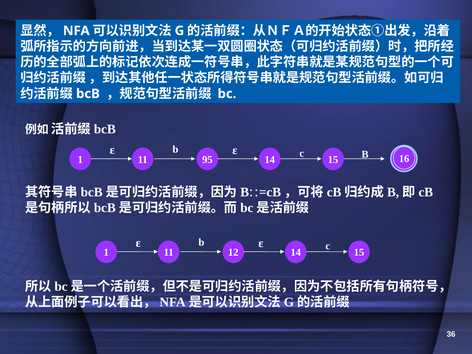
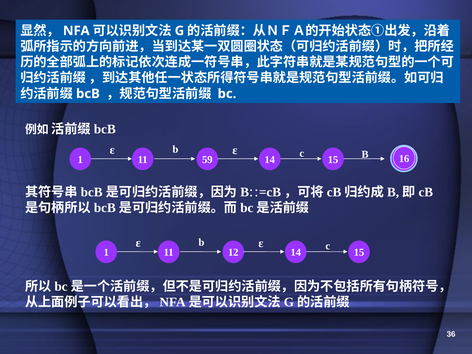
95: 95 -> 59 (207, 160)
